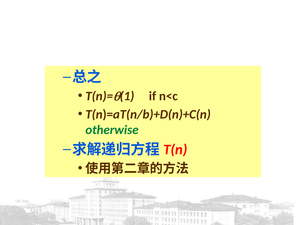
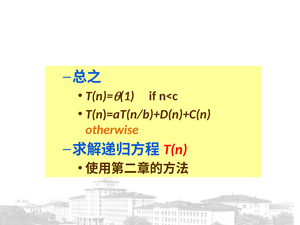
otherwise colour: green -> orange (112, 130)
